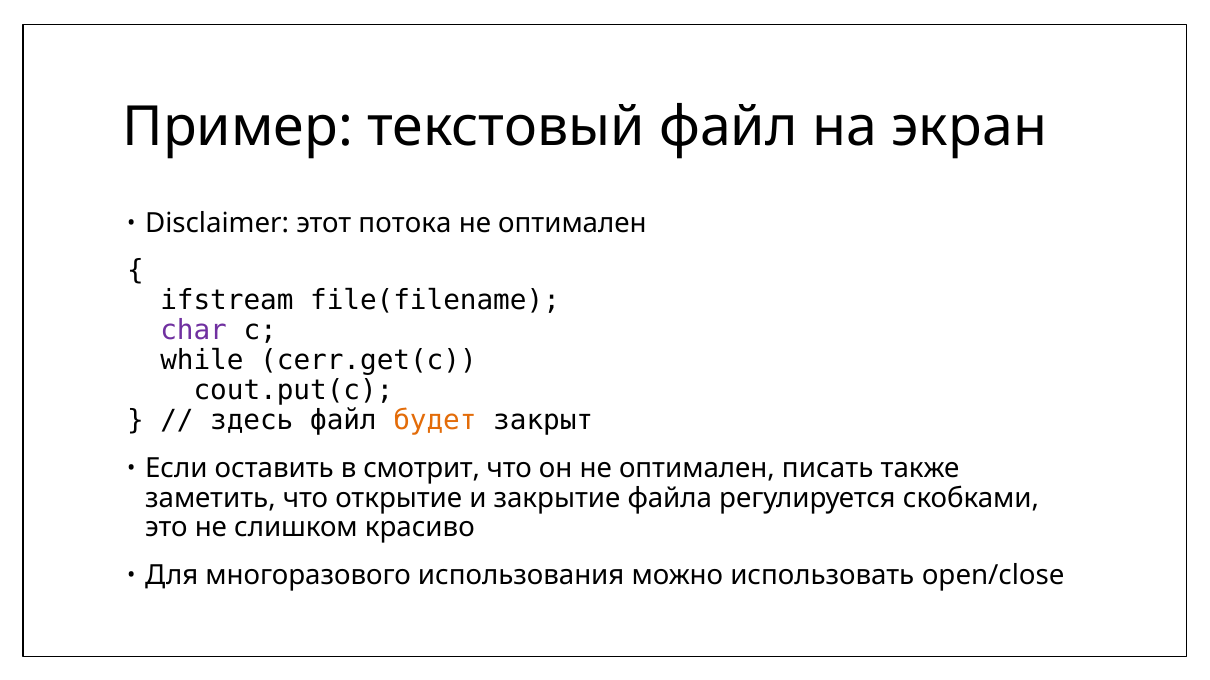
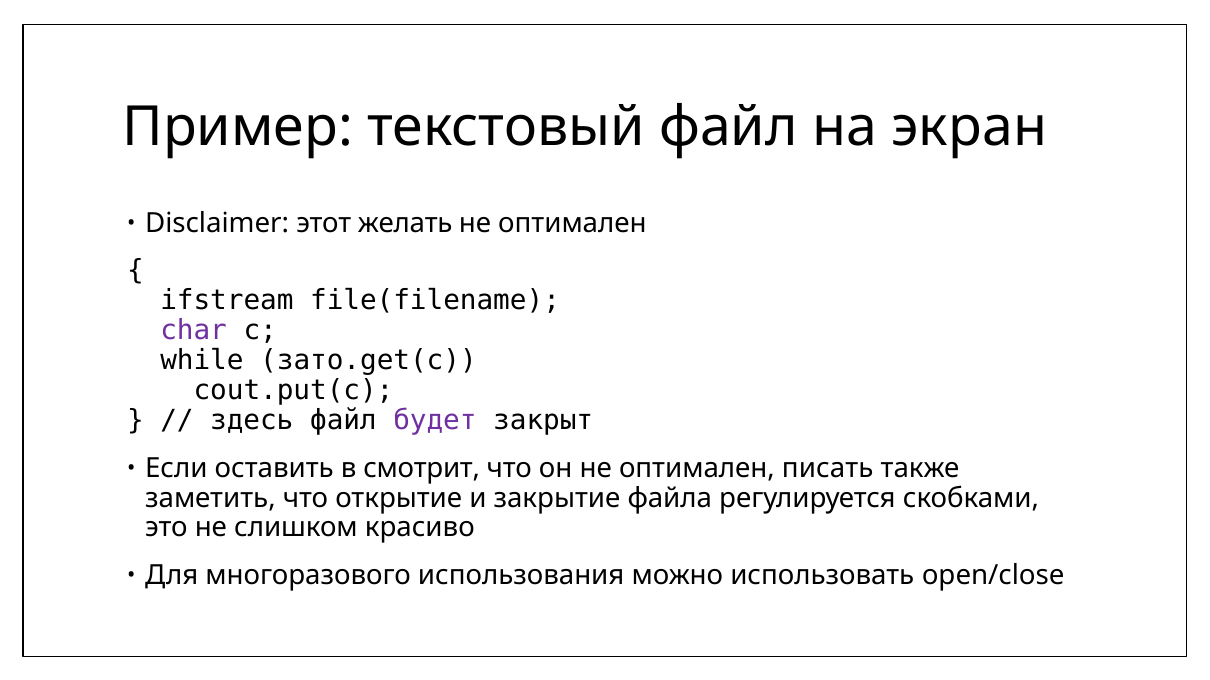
потока: потока -> желать (405, 224)
cerr.get(c: cerr.get(c -> зато.get(c (368, 361)
будет colour: orange -> purple (435, 421)
